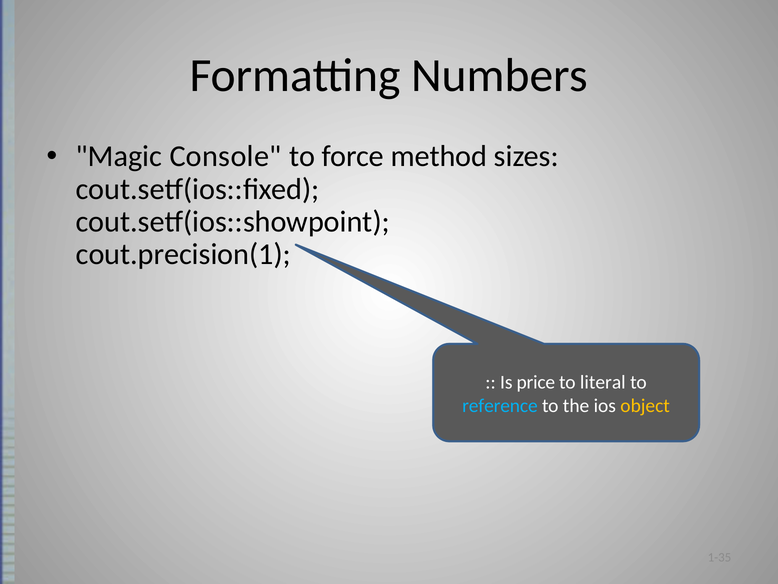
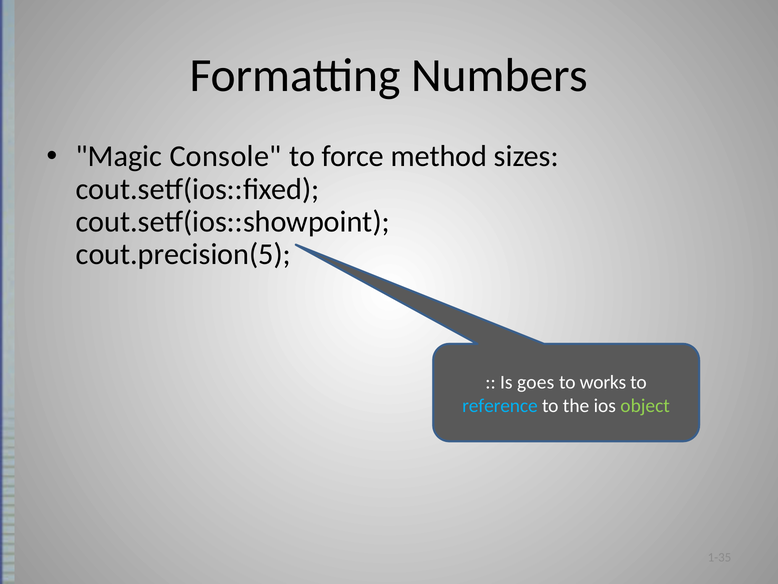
cout.precision(1: cout.precision(1 -> cout.precision(5 (183, 254)
price: price -> goes (536, 382)
literal: literal -> works (603, 382)
object colour: yellow -> light green (645, 405)
